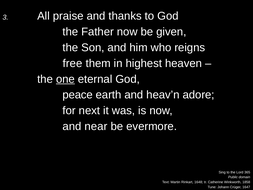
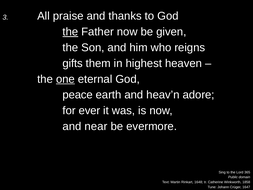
the underline: none -> present (70, 32)
free: free -> gifts (73, 63)
next: next -> ever (89, 110)
